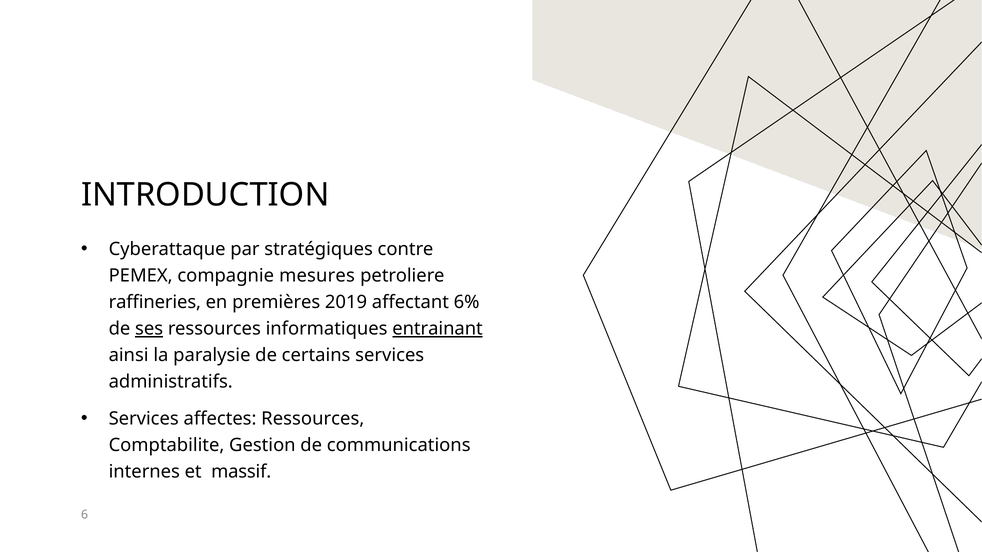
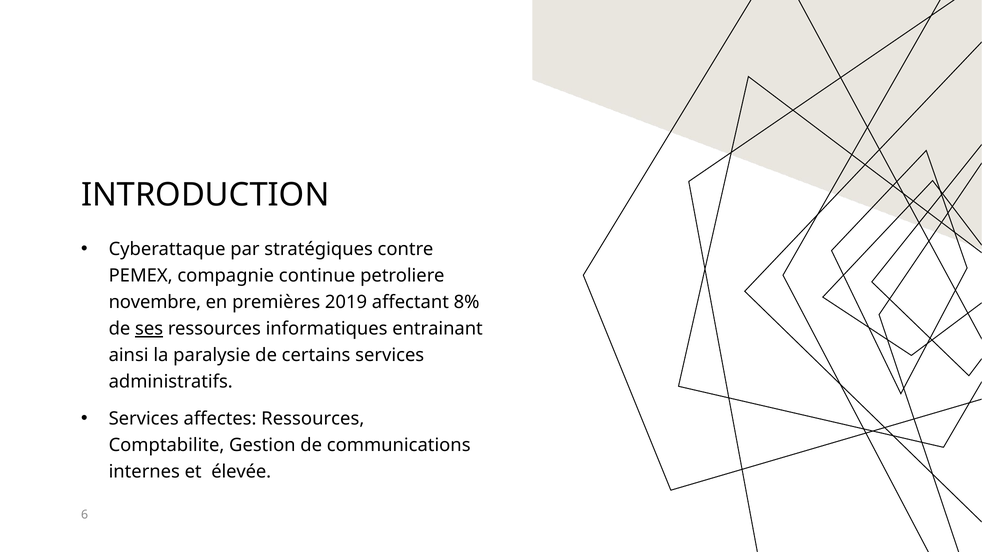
mesures: mesures -> continue (317, 276)
raffineries: raffineries -> novembre (155, 303)
6%: 6% -> 8% (467, 303)
entrainant underline: present -> none (438, 329)
massif: massif -> élevée (241, 472)
